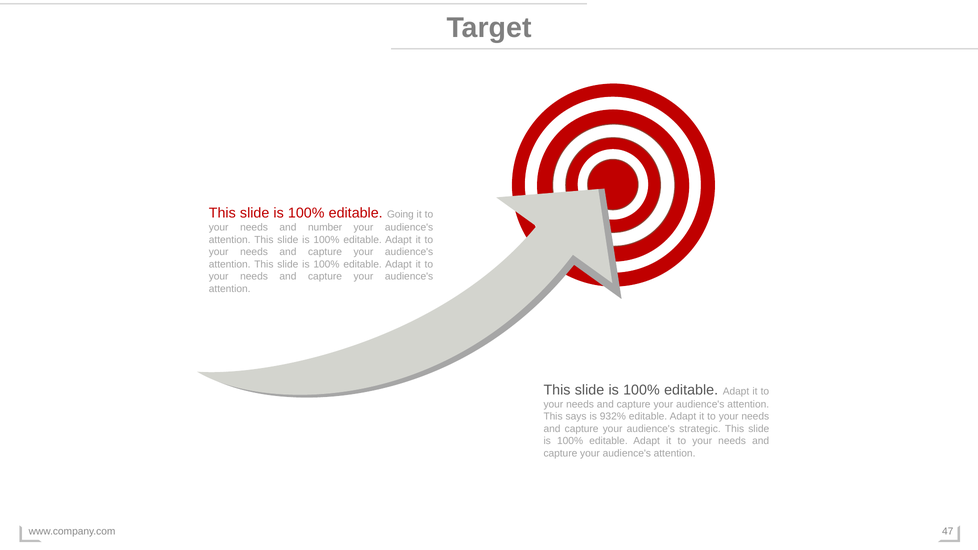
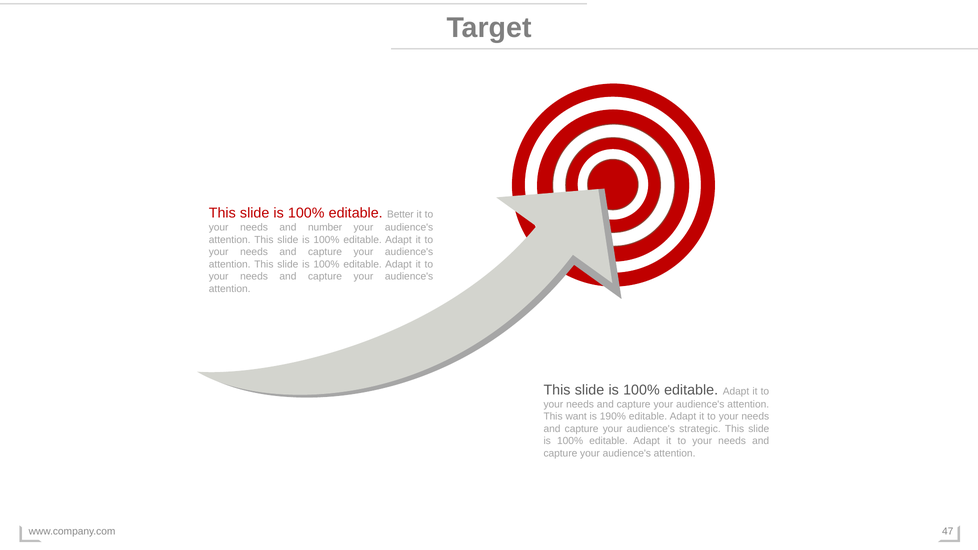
Going: Going -> Better (400, 214)
says: says -> want (576, 417)
932%: 932% -> 190% (613, 417)
